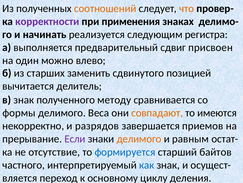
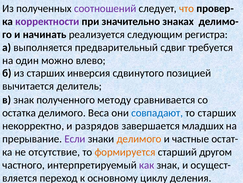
соотношений colour: orange -> purple (105, 8)
применения: применения -> значительно (131, 21)
присвоен: присвоен -> требуется (211, 47)
заменить: заменить -> инверсия (89, 73)
формы: формы -> остатка (19, 113)
совпадают colour: orange -> blue (157, 113)
то имеются: имеются -> старших (217, 113)
приемов: приемов -> младших (203, 125)
равным: равным -> частные (191, 138)
формируется colour: blue -> orange (125, 151)
байтов: байтов -> другом (216, 151)
как colour: blue -> purple (147, 164)
